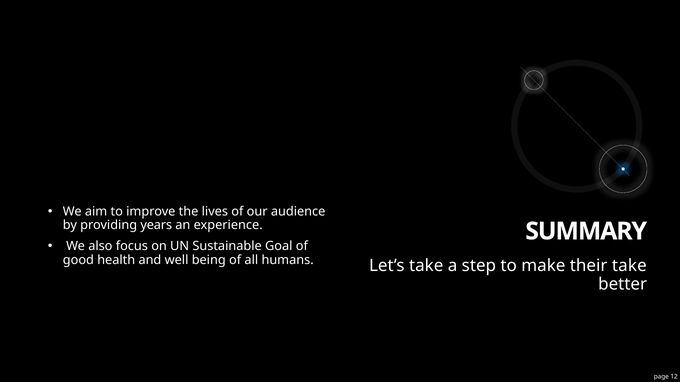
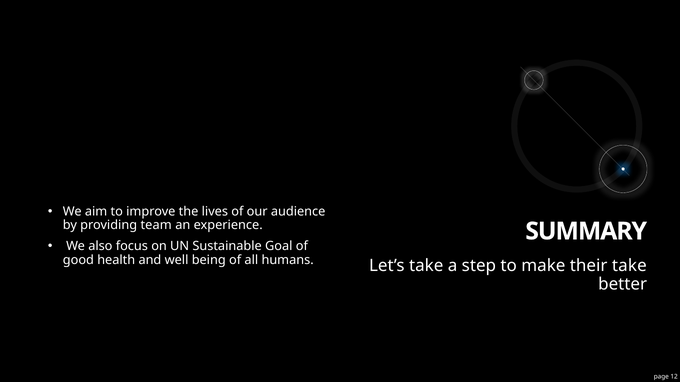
years: years -> team (156, 226)
